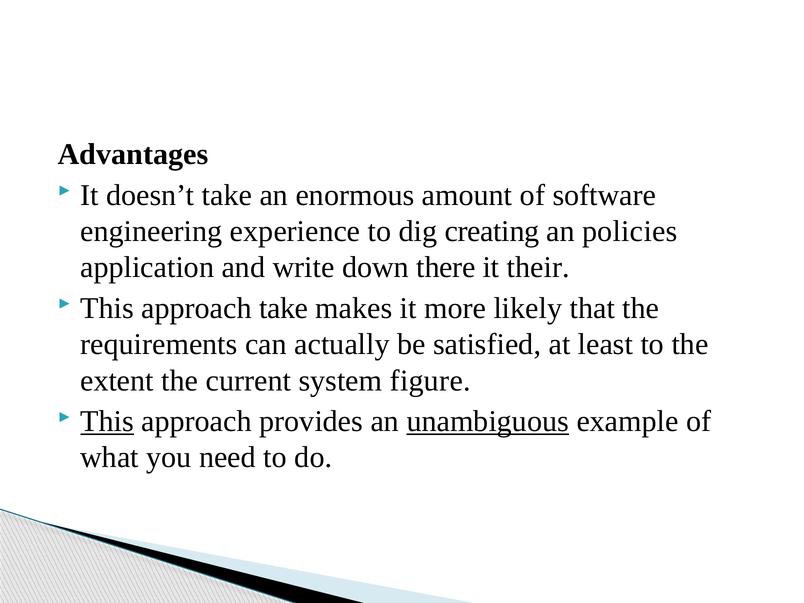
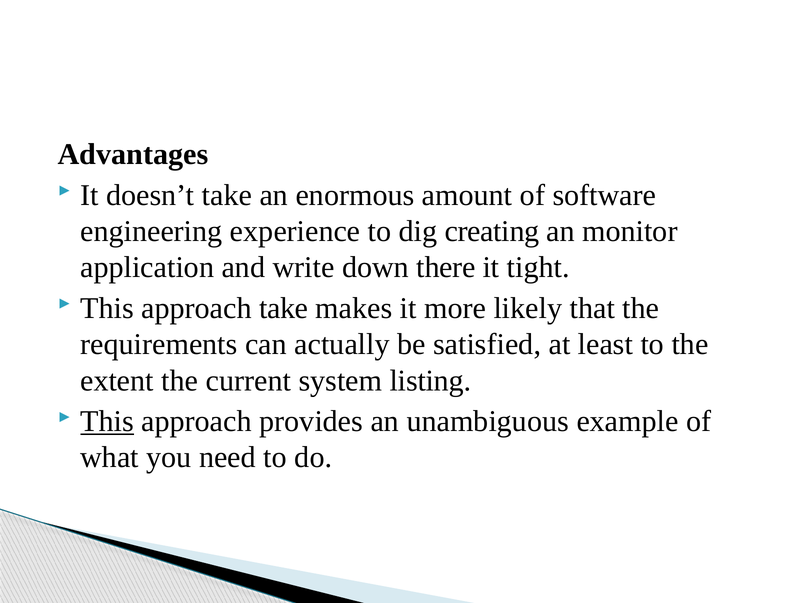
policies: policies -> monitor (630, 231)
their: their -> tight (538, 268)
figure: figure -> listing (430, 381)
unambiguous underline: present -> none (488, 421)
